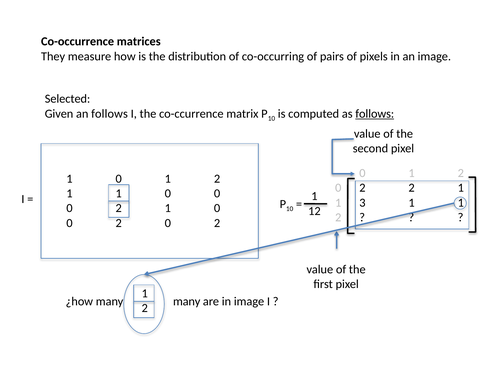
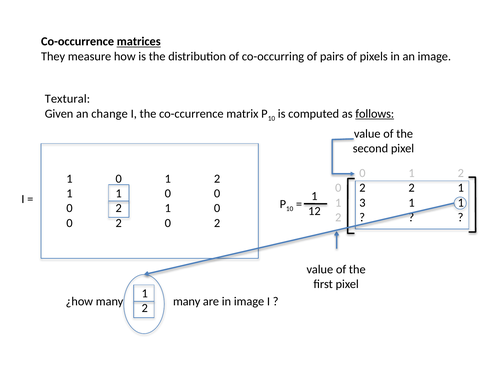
matrices underline: none -> present (139, 42)
Selected: Selected -> Textural (67, 99)
an follows: follows -> change (110, 114)
